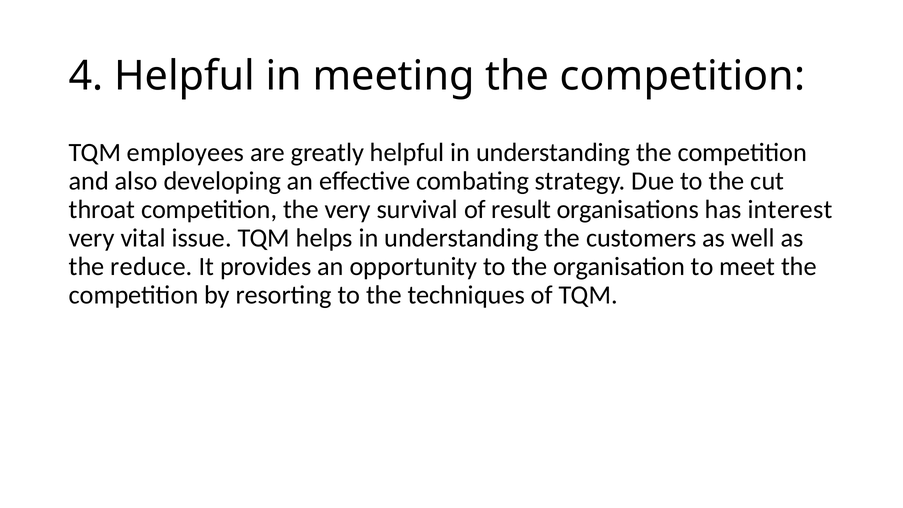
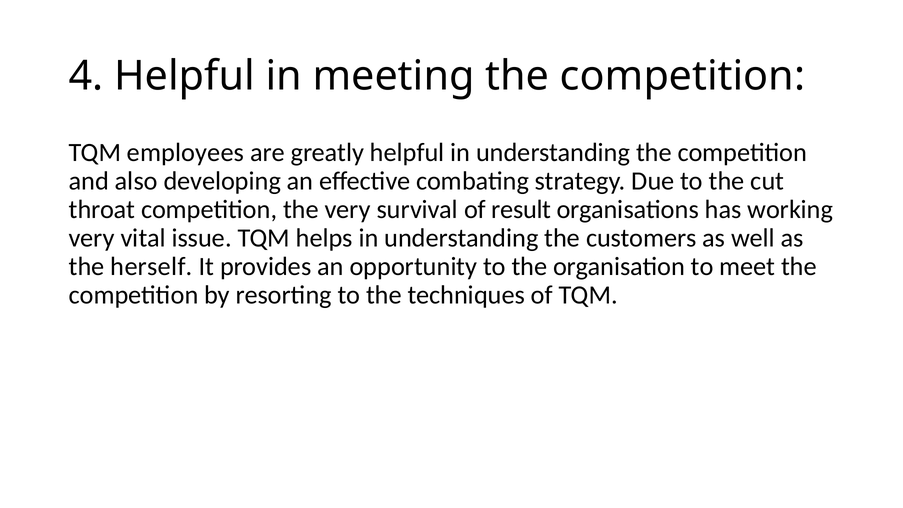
interest: interest -> working (790, 210)
reduce: reduce -> herself (151, 266)
